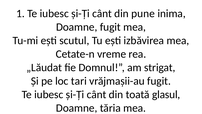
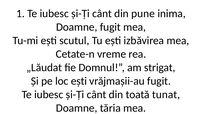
loc tari: tari -> ești (79, 81)
glasul: glasul -> tunat (166, 94)
